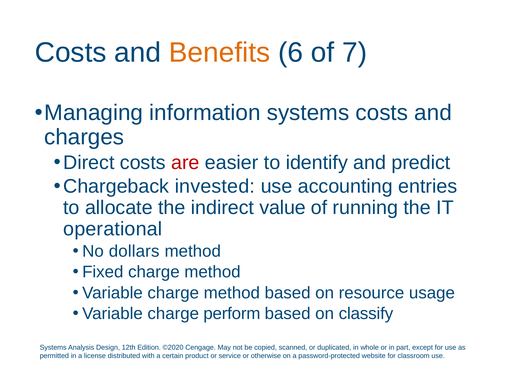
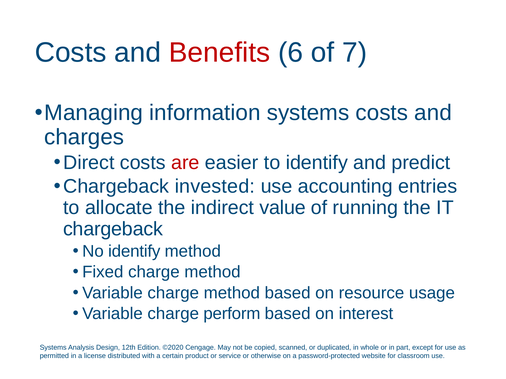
Benefits colour: orange -> red (220, 53)
operational: operational -> chargeback (113, 229)
No dollars: dollars -> identify (134, 252)
classify: classify -> interest (366, 314)
